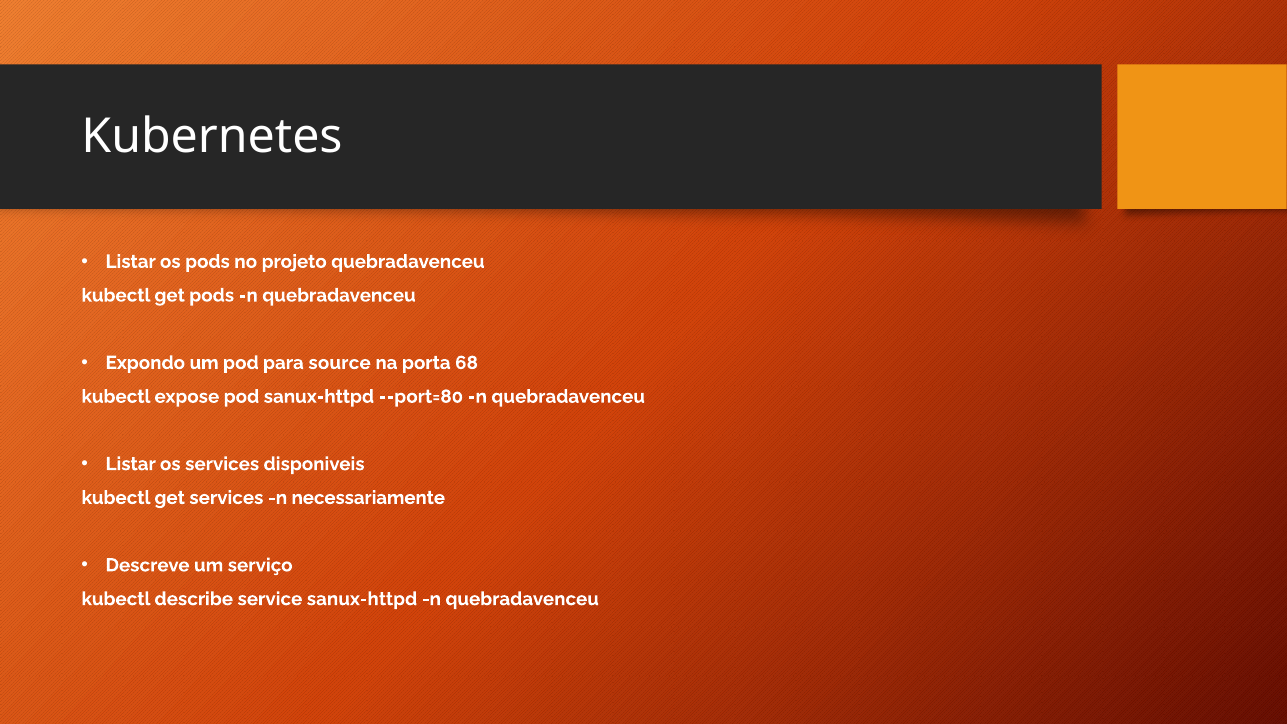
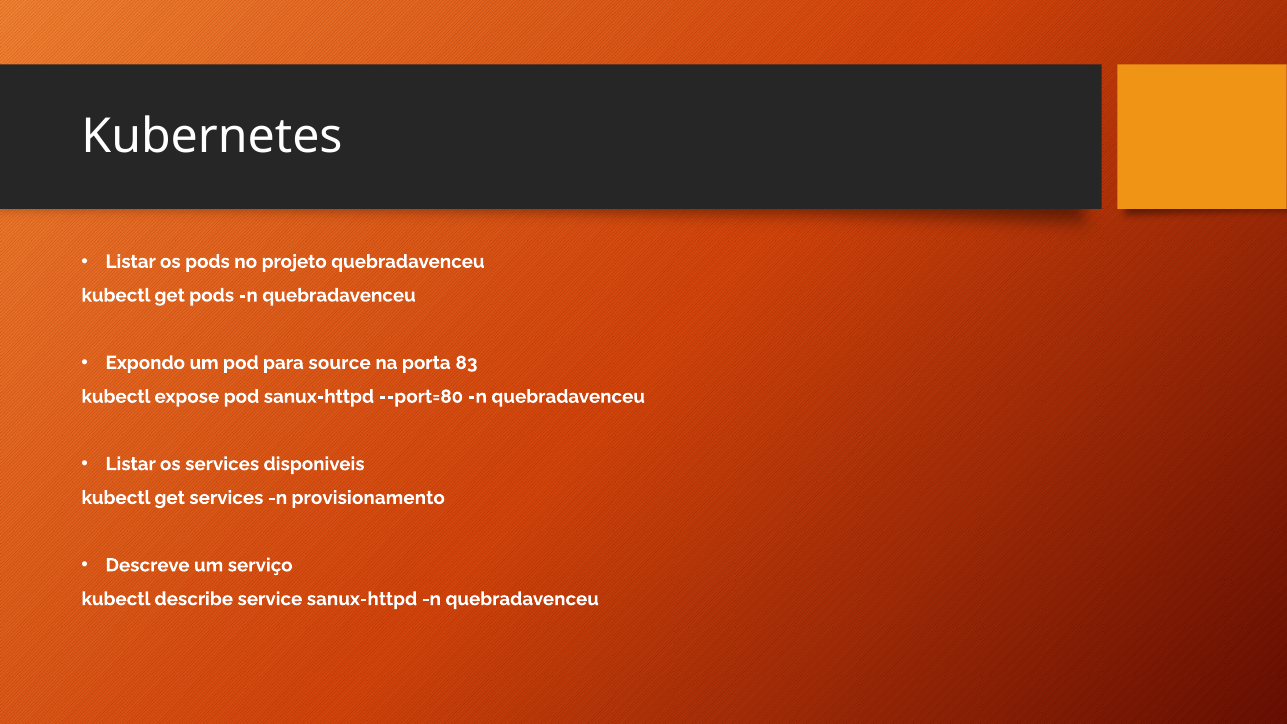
68: 68 -> 83 (466, 363)
necessariamente: necessariamente -> provisionamento (368, 498)
